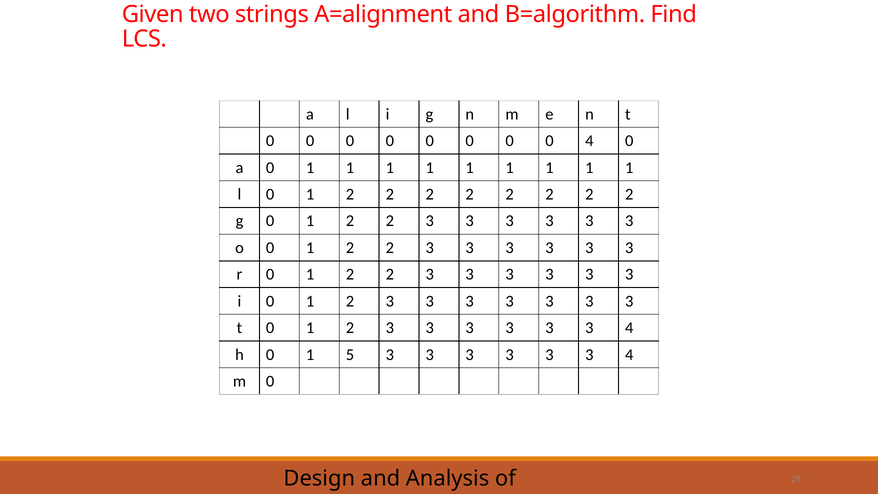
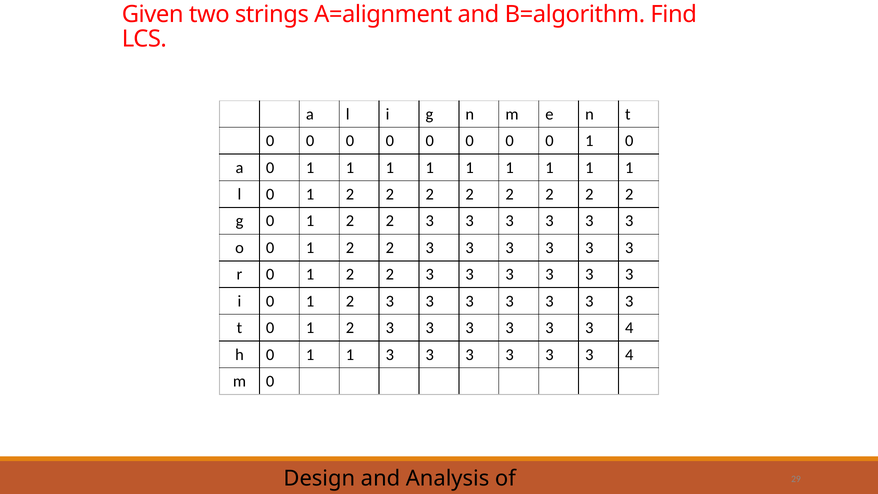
0 0 4: 4 -> 1 (589, 141)
h 0 1 5: 5 -> 1 (350, 354)
